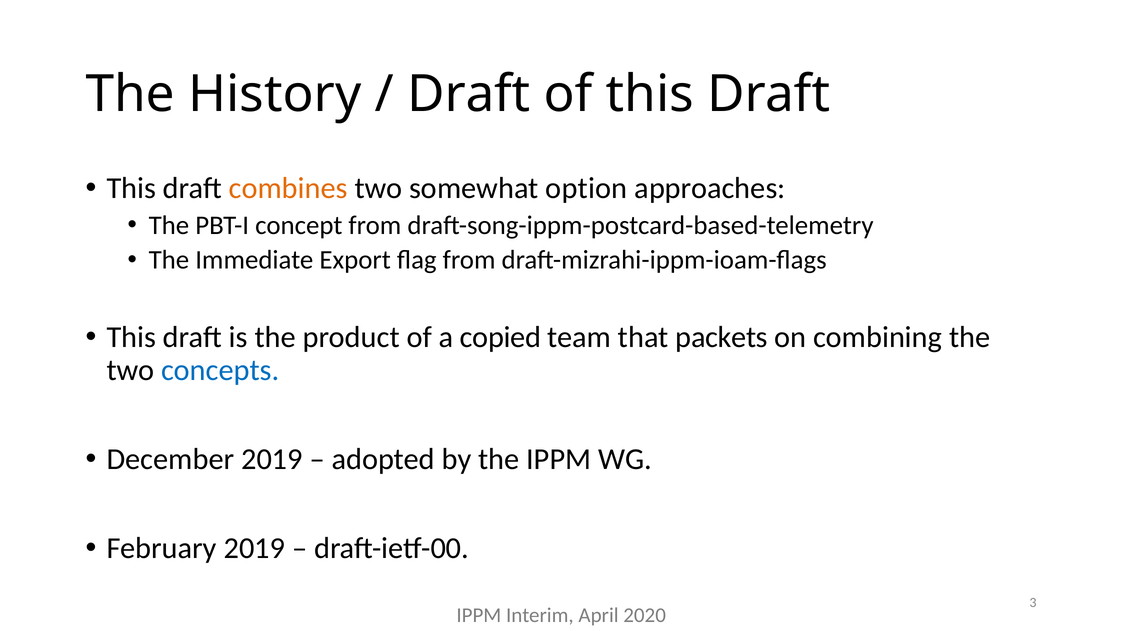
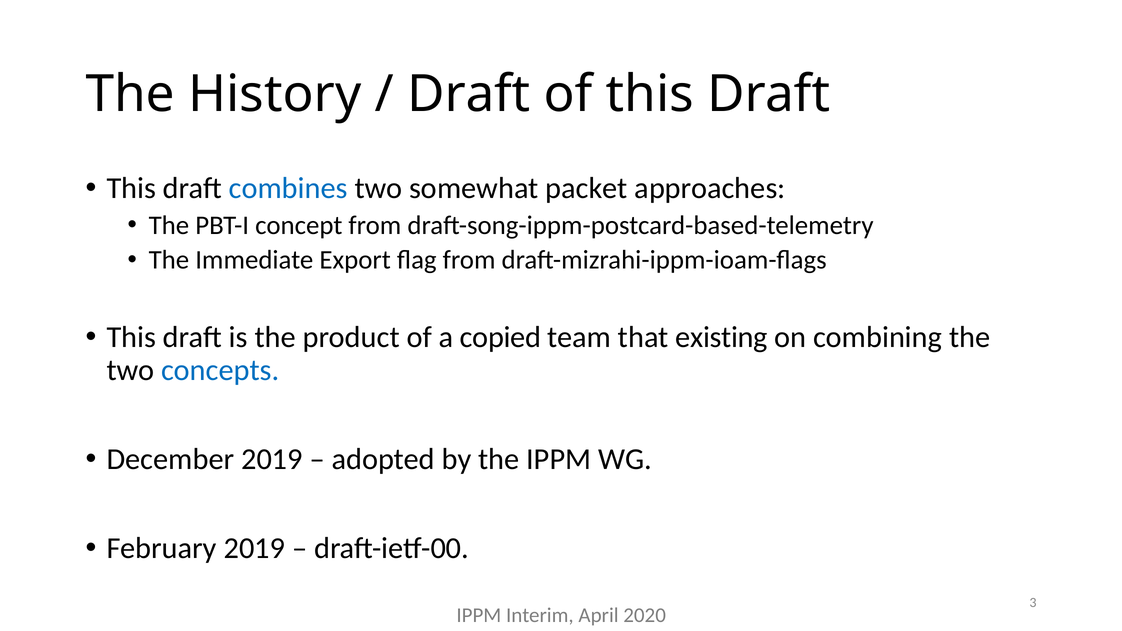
combines colour: orange -> blue (288, 188)
option: option -> packet (586, 188)
packets: packets -> existing (722, 337)
